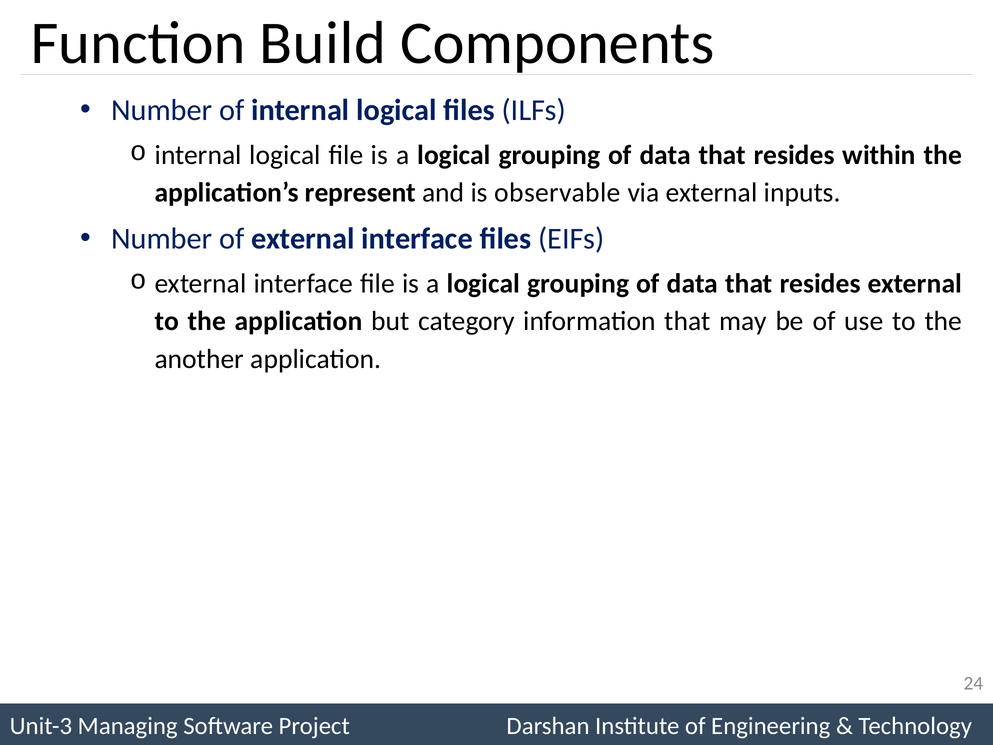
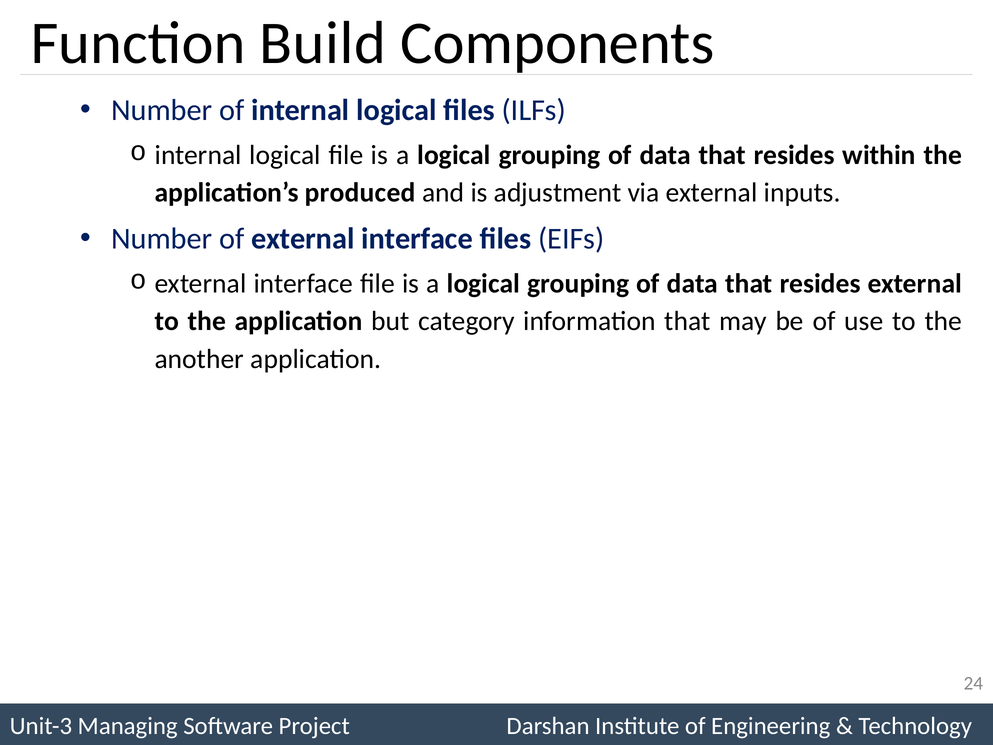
represent: represent -> produced (360, 193)
observable: observable -> adjustment (558, 193)
